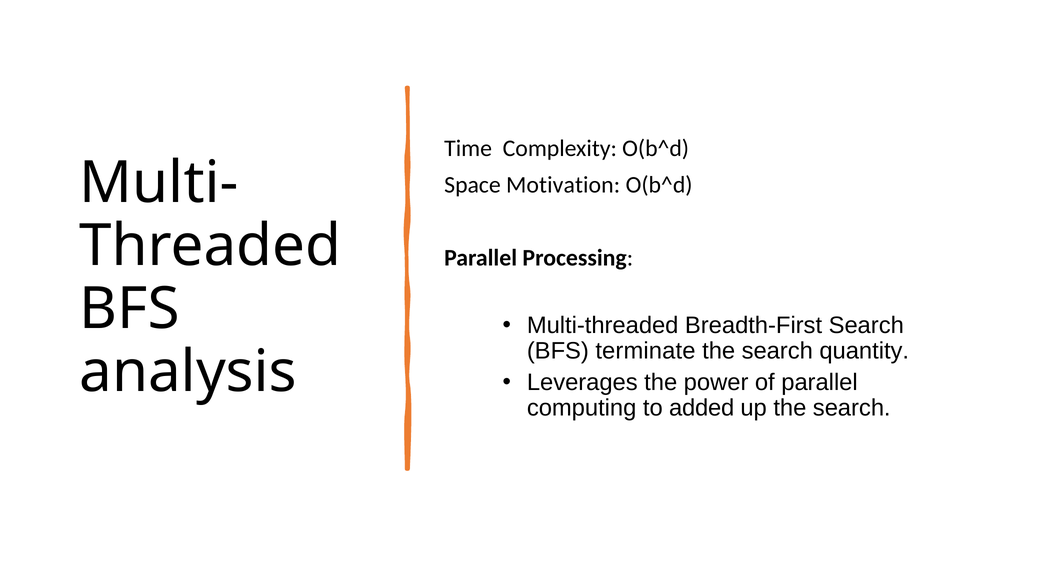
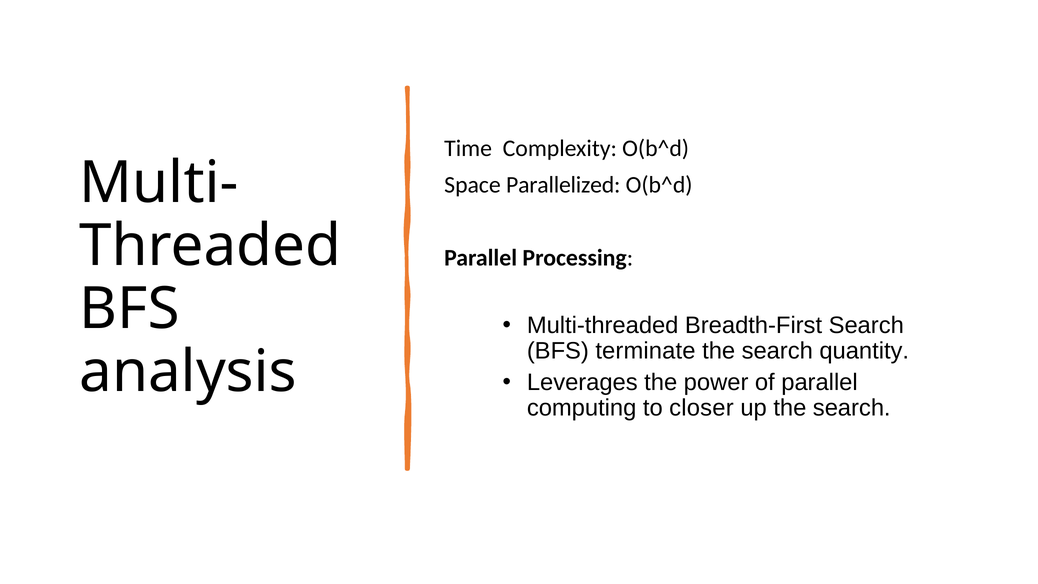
Motivation: Motivation -> Parallelized (563, 185)
added: added -> closer (701, 408)
